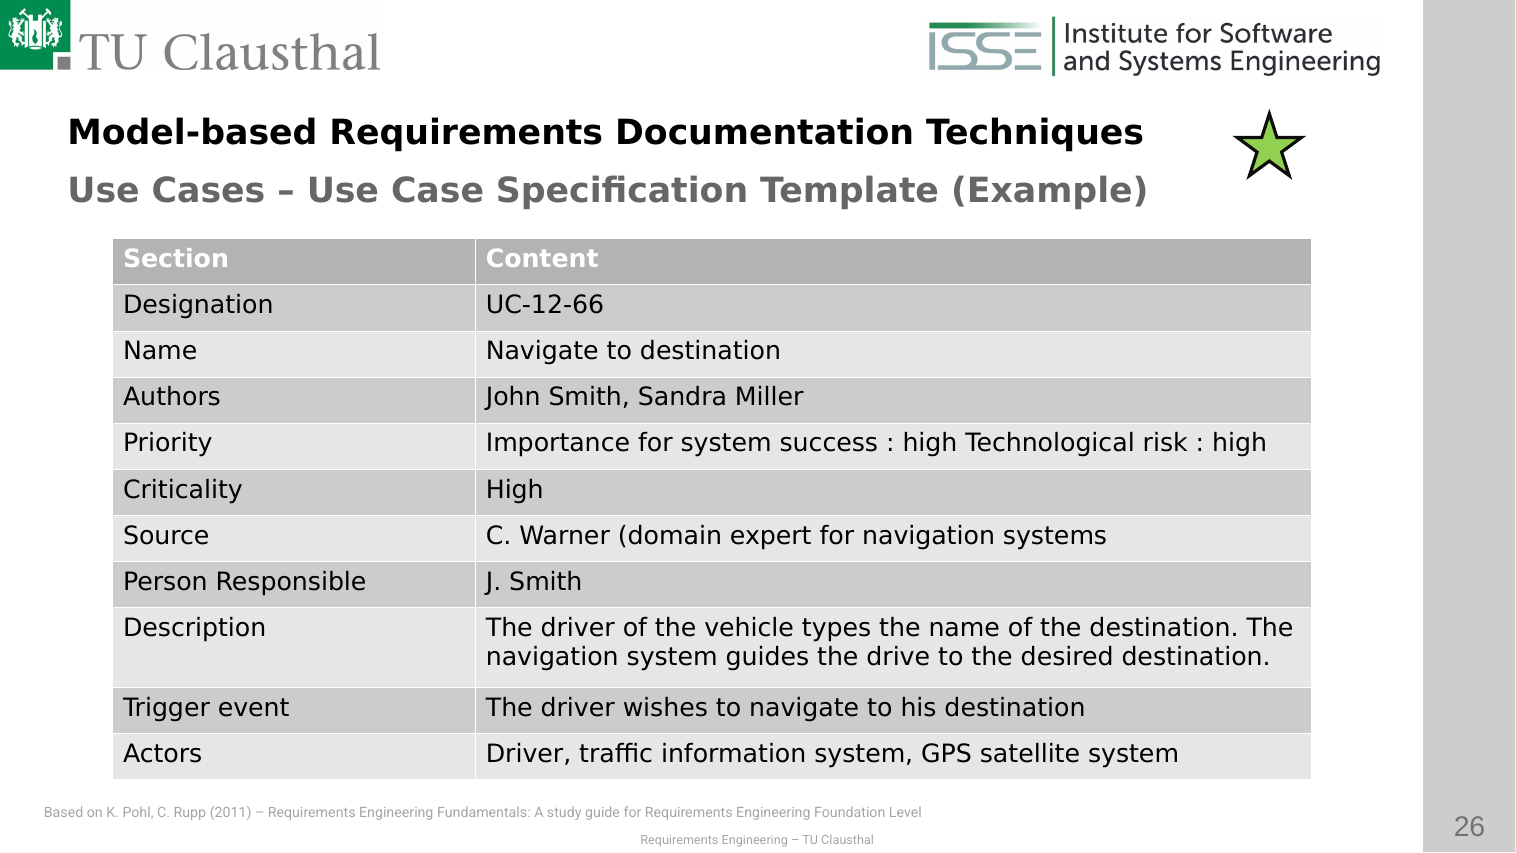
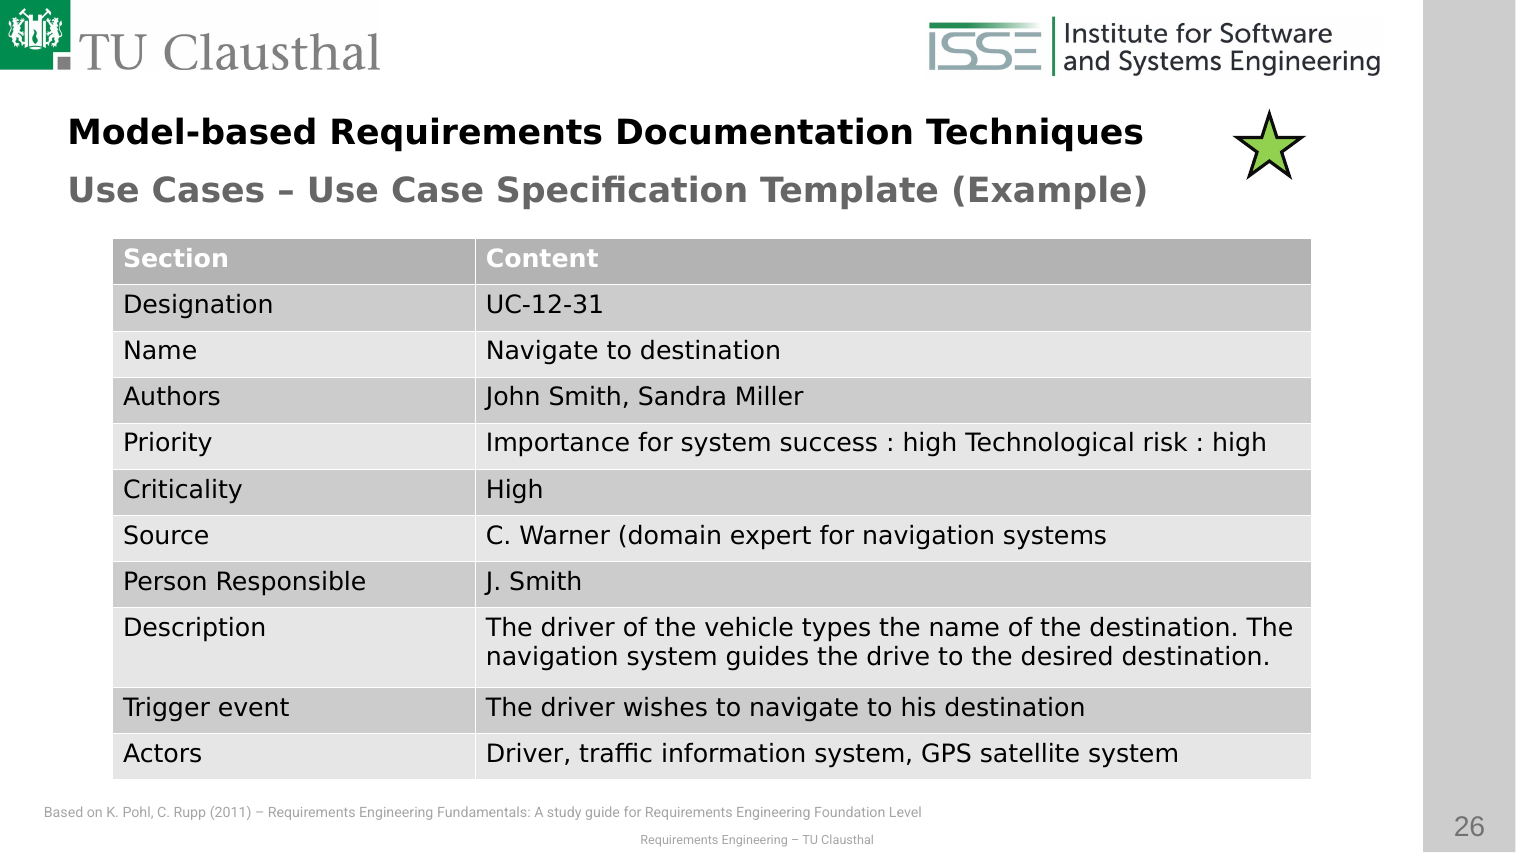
UC-12-66: UC-12-66 -> UC-12-31 (545, 305)
